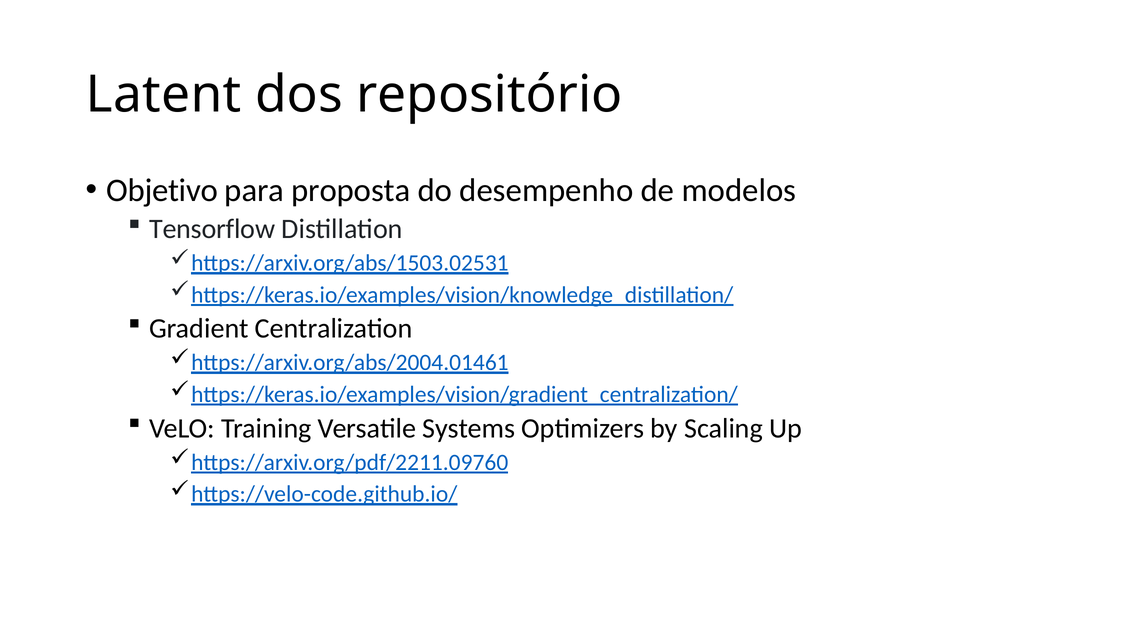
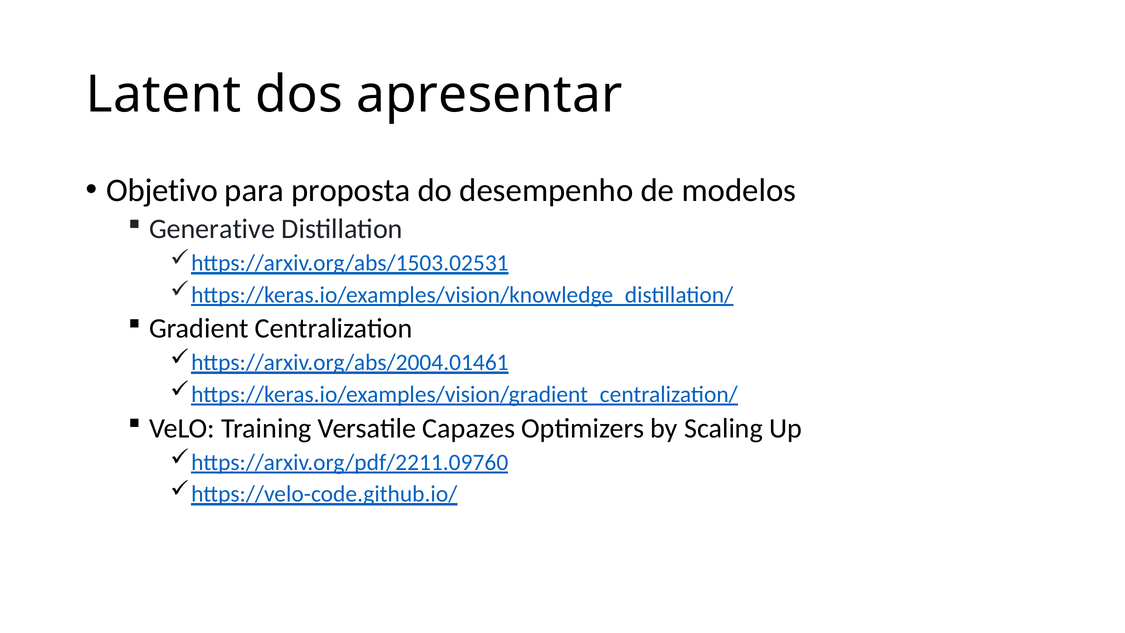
repositório: repositório -> apresentar (489, 95)
Tensorflow: Tensorflow -> Generative (212, 229)
Systems: Systems -> Capazes (469, 428)
